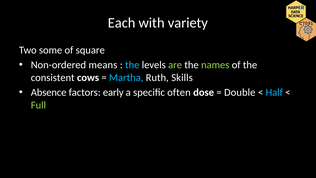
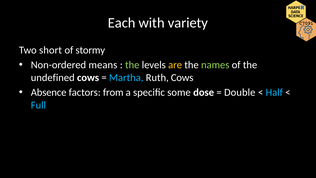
some: some -> short (51, 50)
square: square -> stormy (90, 50)
the colour: light blue -> light green (132, 65)
are colour: light green -> yellow (175, 65)
consistent: consistent -> undefined (53, 78)
Ruth Skills: Skills -> Cows (182, 78)
early: early -> from (113, 92)
often: often -> some (179, 92)
Full colour: light green -> light blue (38, 105)
